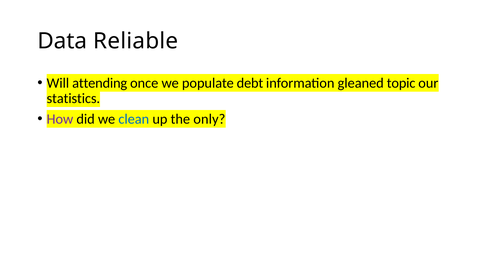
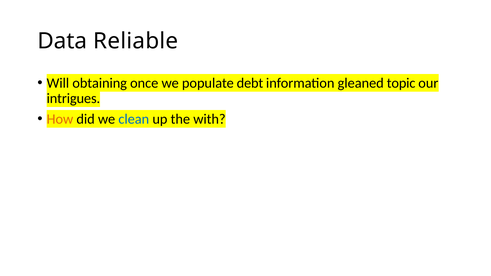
attending: attending -> obtaining (100, 83)
statistics: statistics -> intrigues (73, 98)
How colour: purple -> orange (60, 119)
only: only -> with (209, 119)
